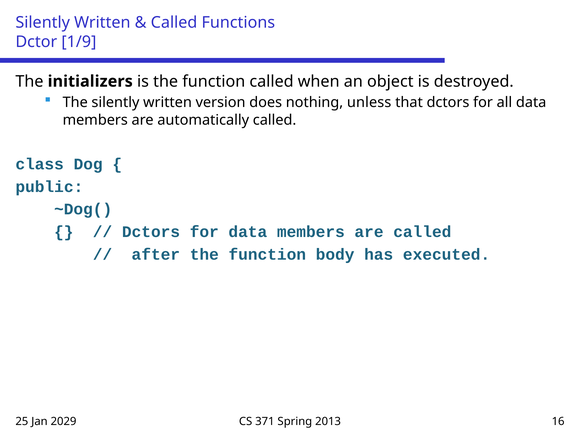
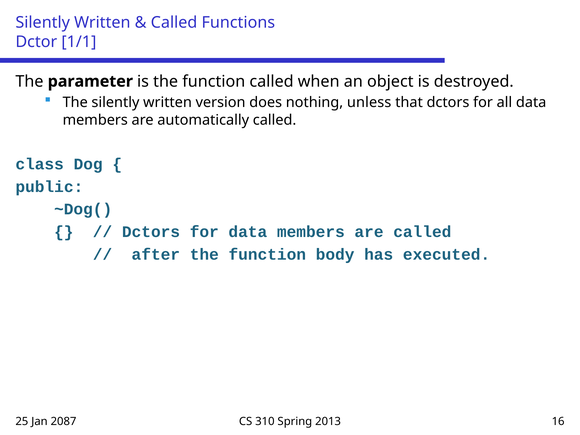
1/9: 1/9 -> 1/1 (79, 42)
initializers: initializers -> parameter (90, 81)
2029: 2029 -> 2087 (64, 421)
371: 371 -> 310 (265, 421)
